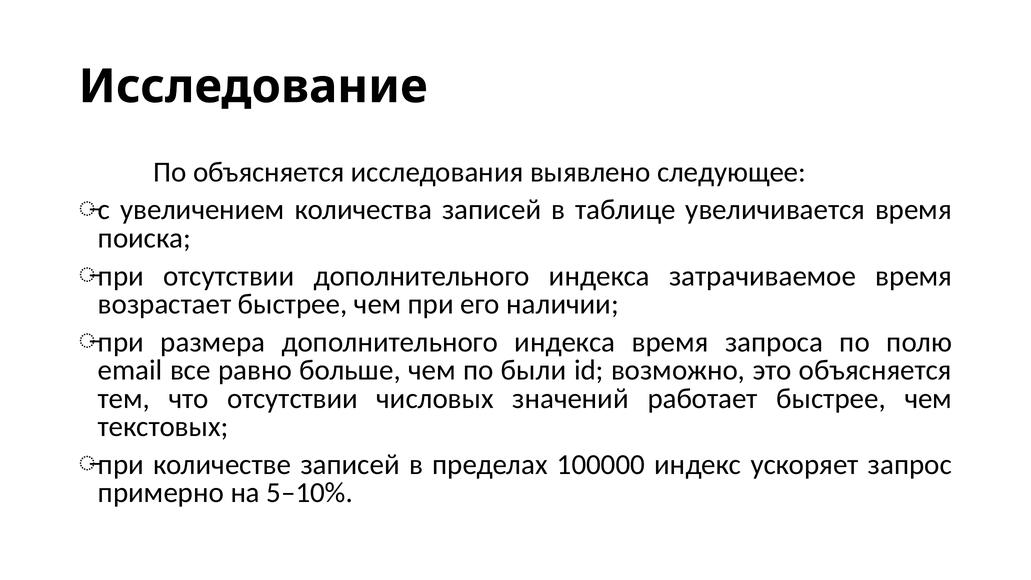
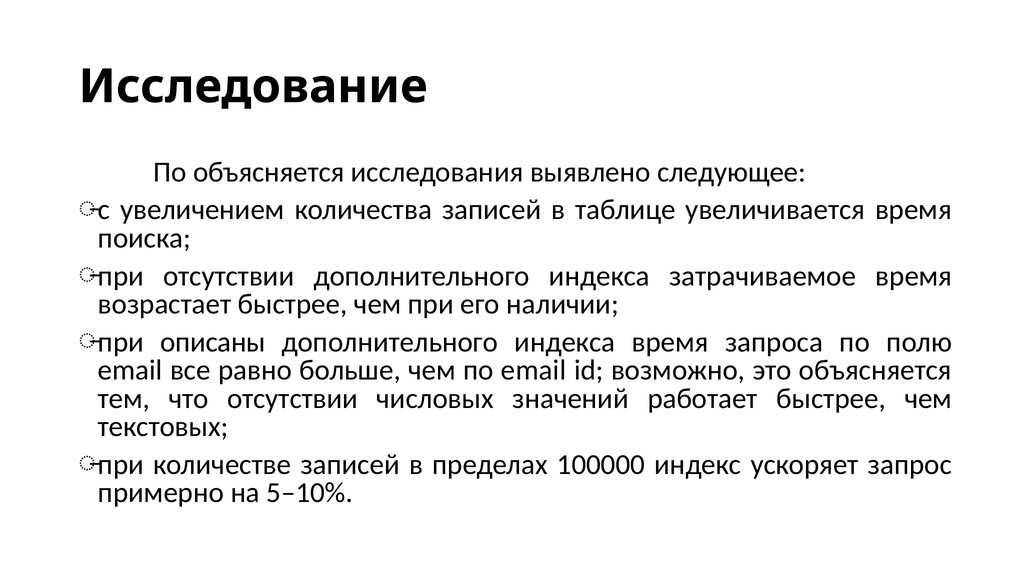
размера: размера -> описаны (213, 342)
по были: были -> email (534, 370)
